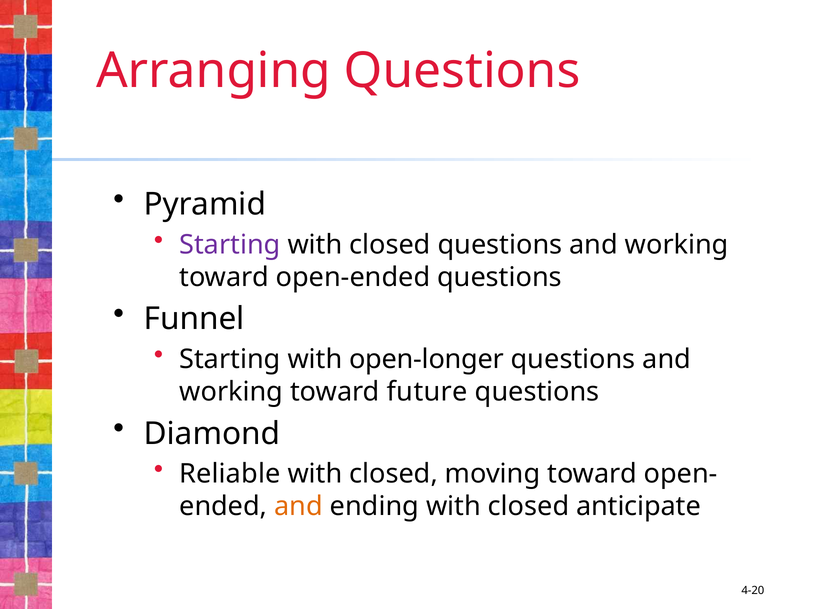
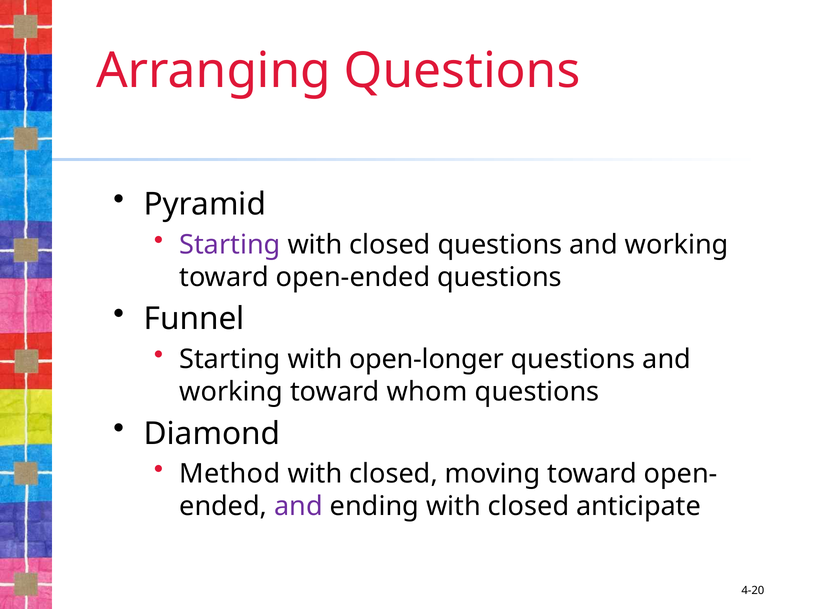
future: future -> whom (427, 392)
Reliable: Reliable -> Method (230, 475)
and colour: orange -> purple (298, 507)
